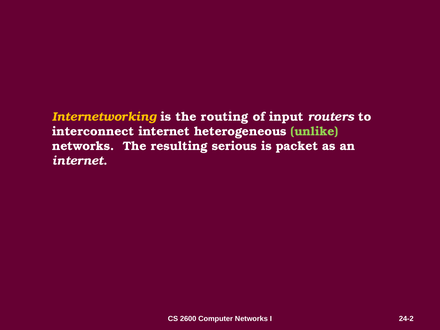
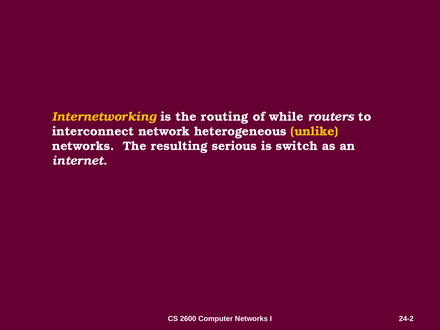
input: input -> while (286, 117)
interconnect internet: internet -> network (164, 132)
unlike colour: light green -> yellow (315, 132)
packet: packet -> switch (297, 146)
